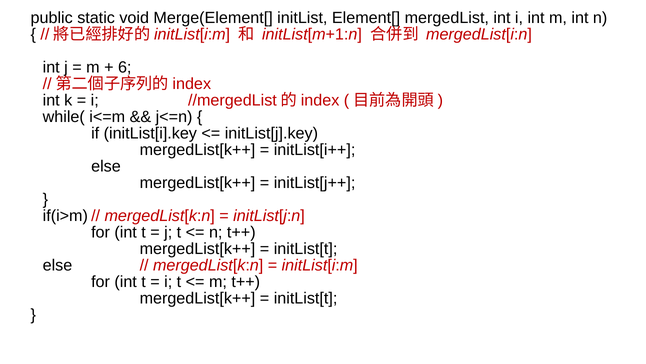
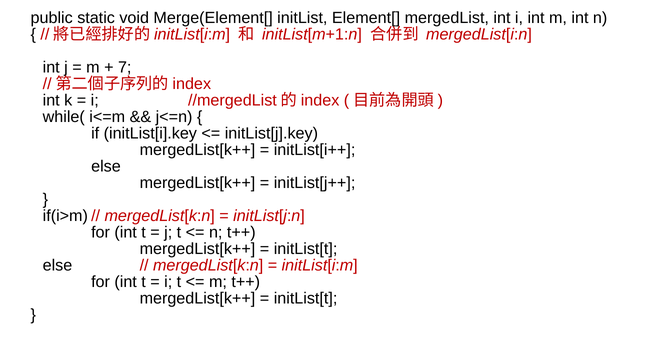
6: 6 -> 7 (125, 67)
